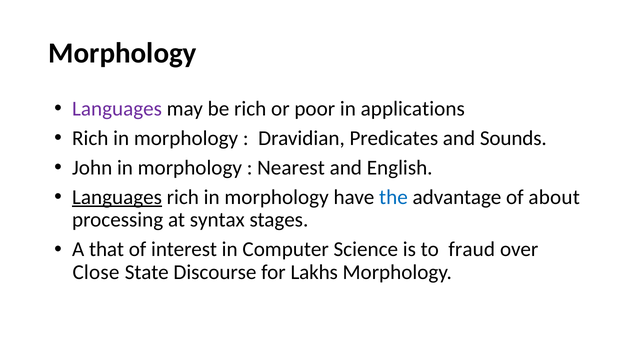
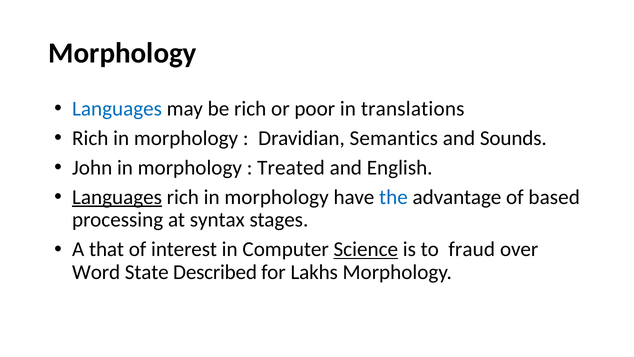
Languages colour: purple -> blue (117, 109)
applications: applications -> translations (413, 109)
Predicates: Predicates -> Semantics (394, 138)
Nearest: Nearest -> Treated (291, 167)
about: about -> based (554, 197)
Science underline: none -> present (366, 249)
Close: Close -> Word (96, 272)
Discourse: Discourse -> Described (215, 272)
